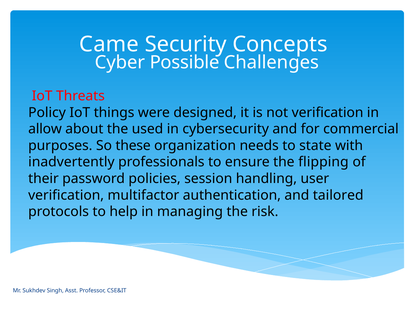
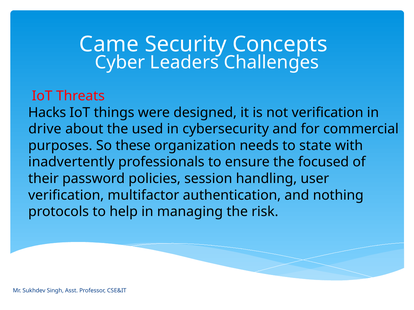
Possible: Possible -> Leaders (184, 63)
Policy: Policy -> Hacks (47, 113)
allow: allow -> drive (45, 129)
flipping: flipping -> focused (324, 162)
tailored: tailored -> nothing (338, 195)
